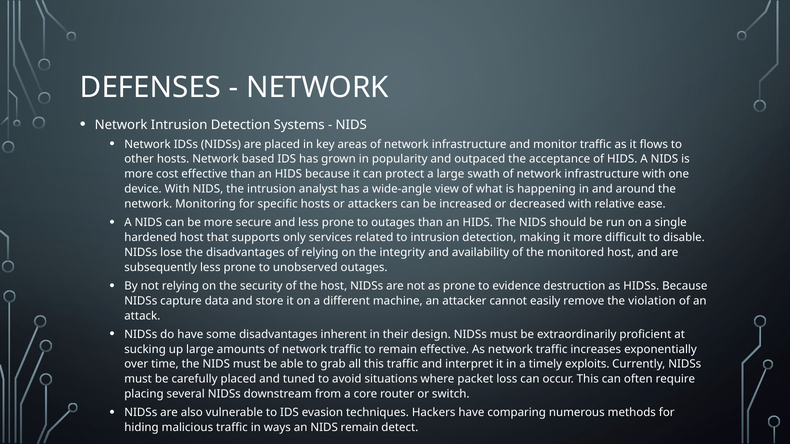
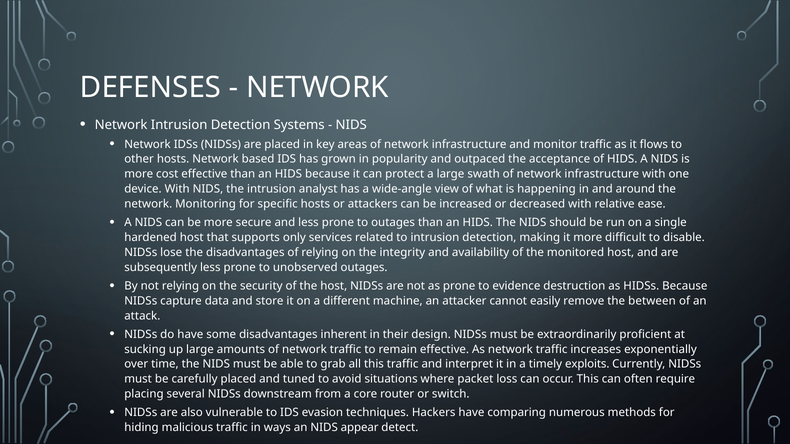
violation: violation -> between (652, 301)
NIDS remain: remain -> appear (360, 428)
